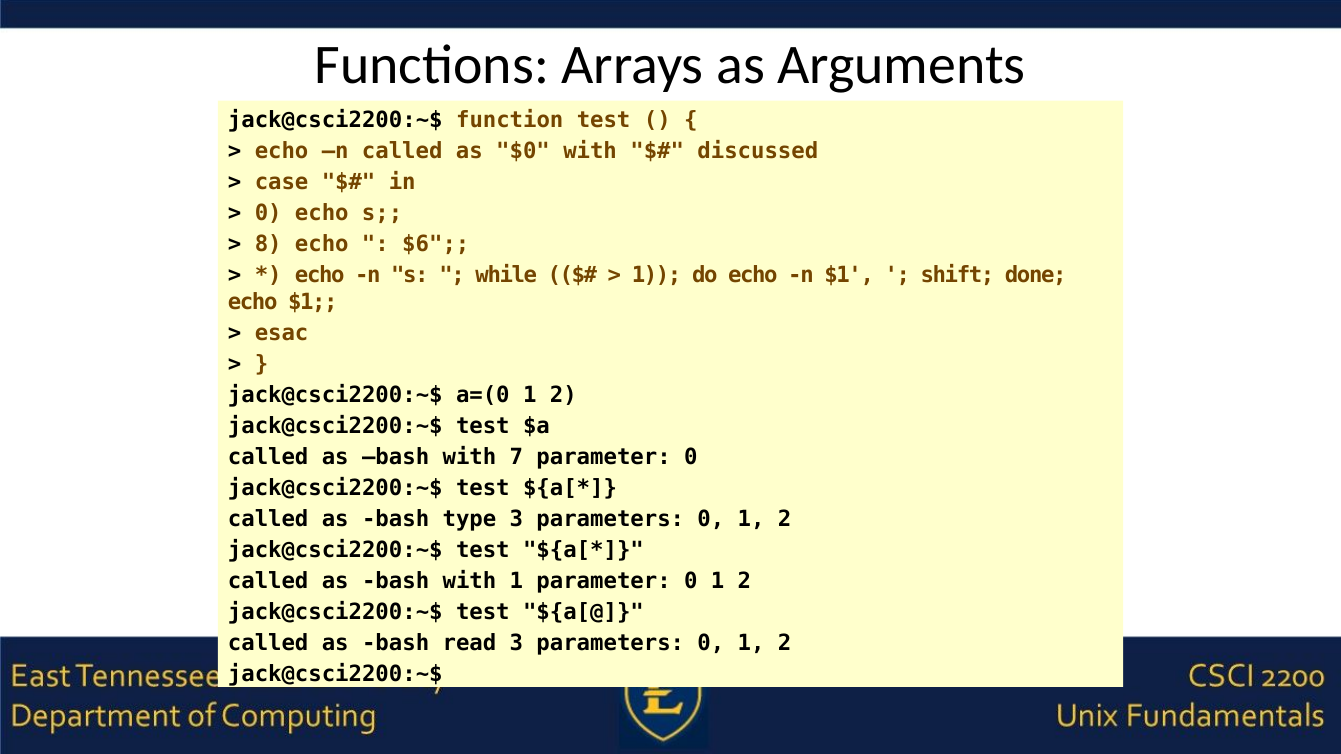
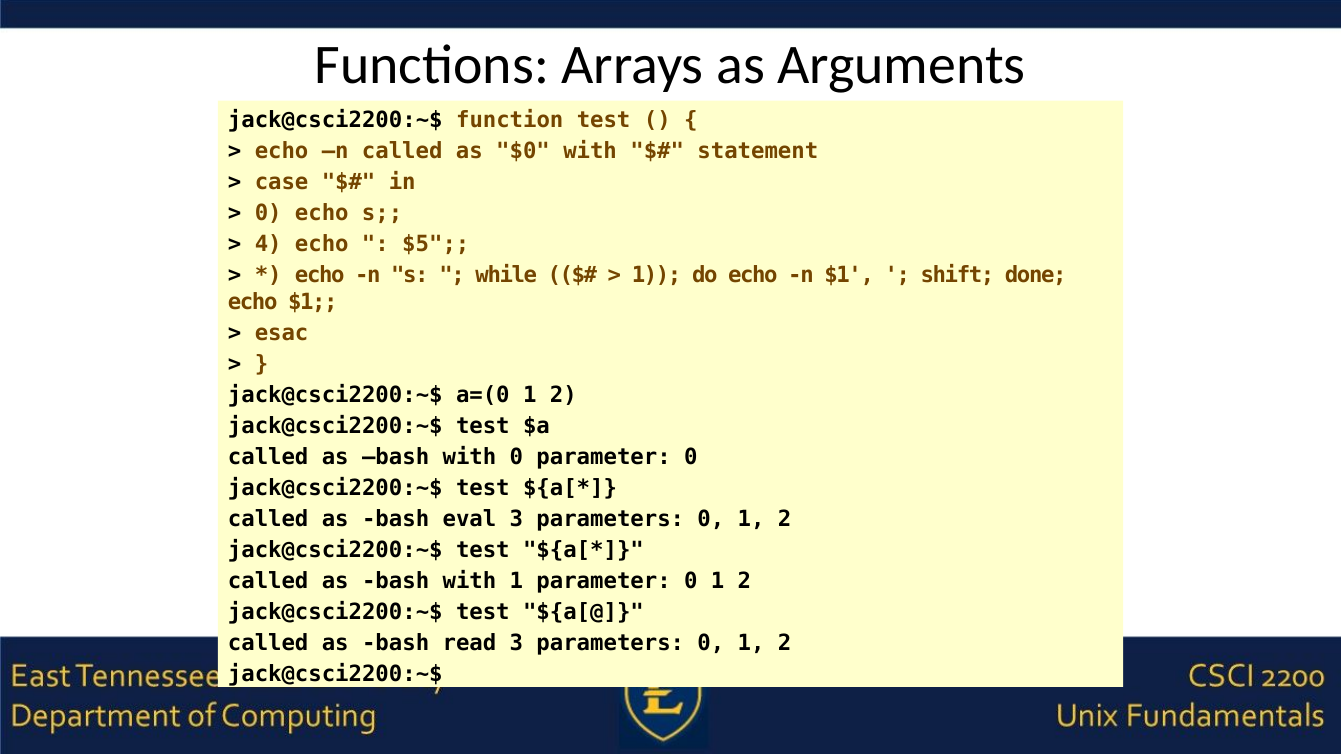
discussed: discussed -> statement (758, 152)
8: 8 -> 4 (268, 245)
$6: $6 -> $5 (436, 245)
with 7: 7 -> 0 (516, 457)
type: type -> eval (469, 519)
